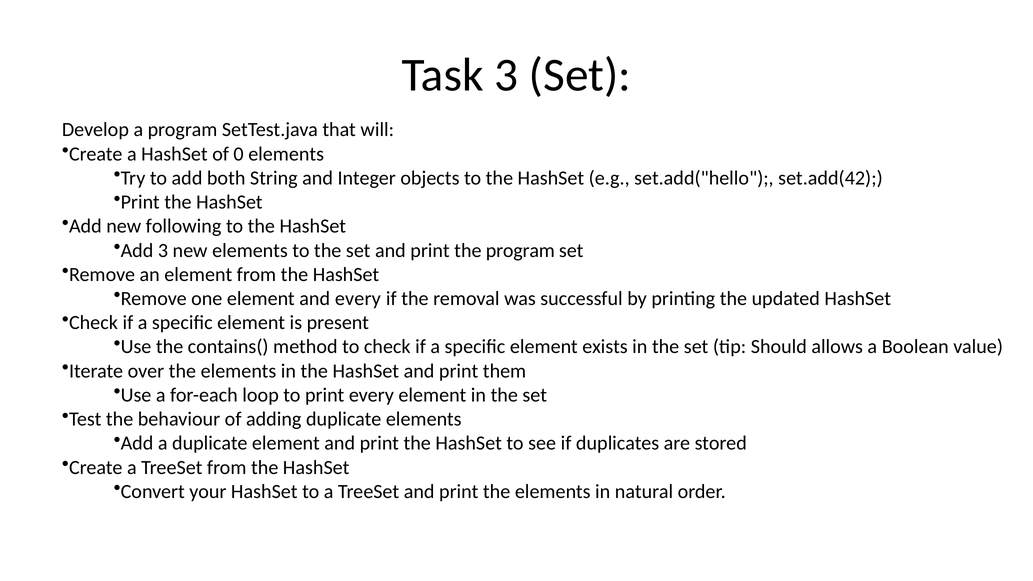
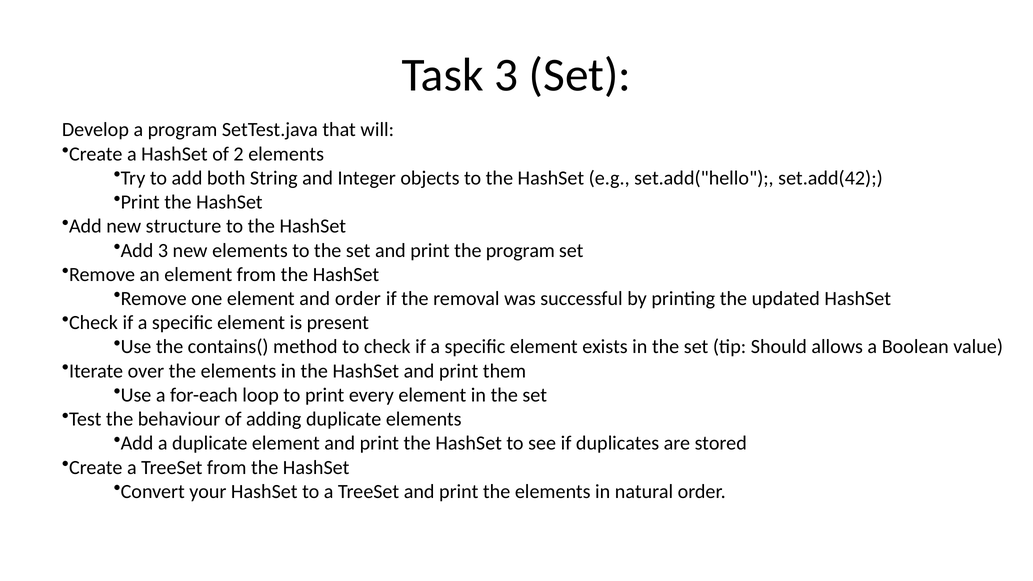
0: 0 -> 2 (239, 154)
following: following -> structure (184, 226)
and every: every -> order (358, 299)
